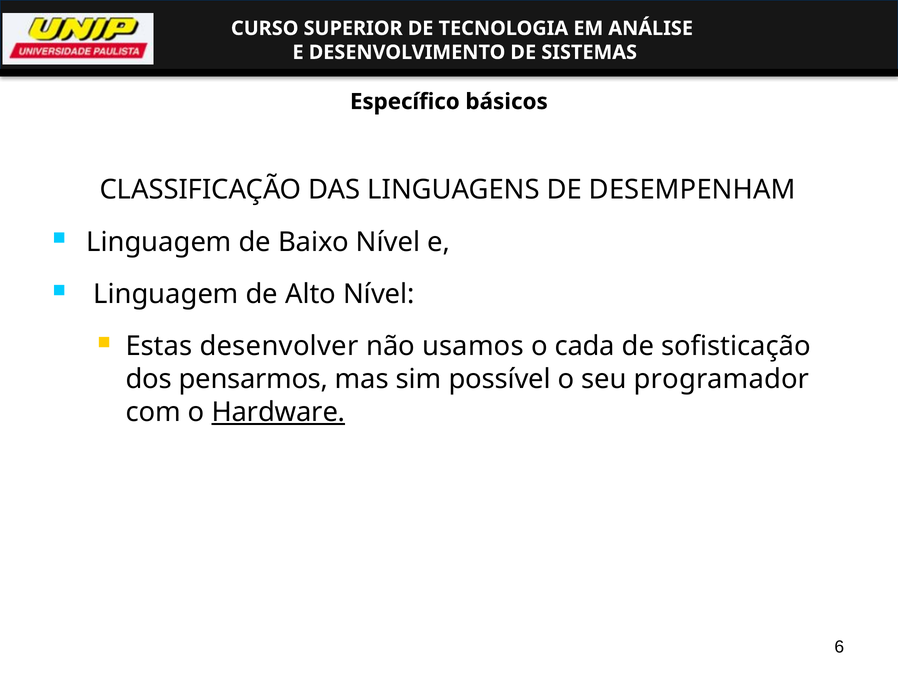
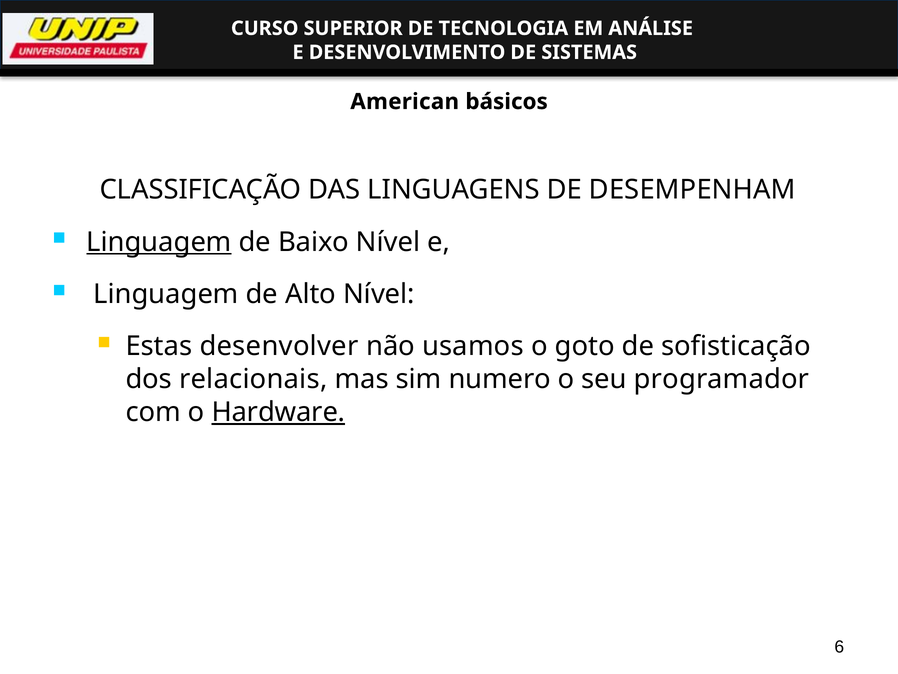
Específico: Específico -> American (405, 102)
Linguagem underline: none -> present (159, 242)
cada: cada -> goto (585, 346)
pensarmos: pensarmos -> relacionais (253, 379)
possível: possível -> numero (500, 379)
